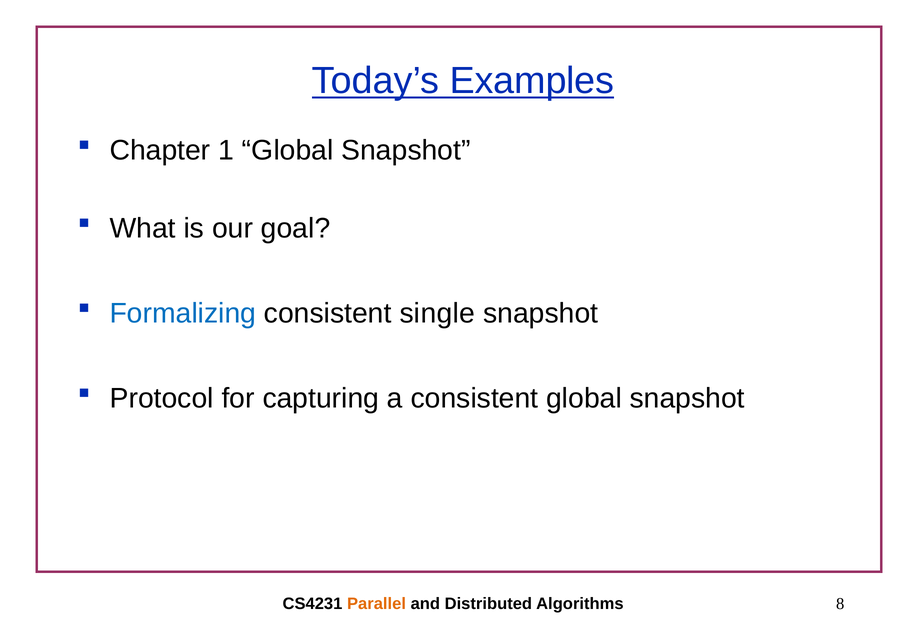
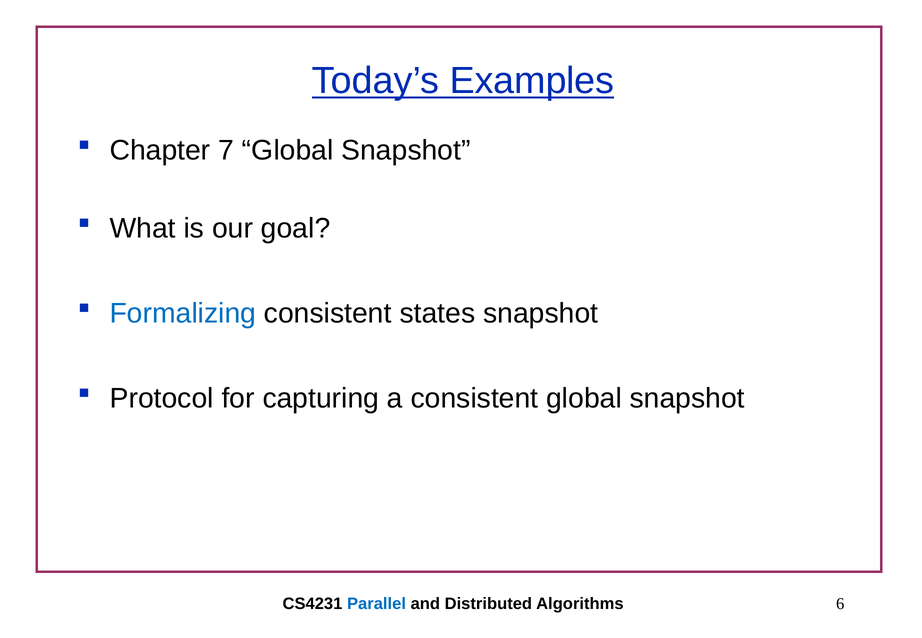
1: 1 -> 7 (226, 150)
single: single -> states (437, 314)
Parallel colour: orange -> blue (377, 604)
8: 8 -> 6 (840, 604)
